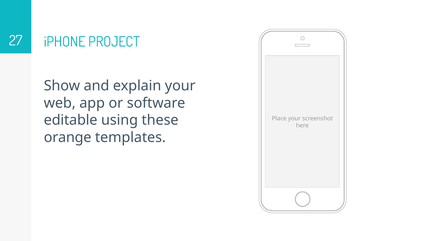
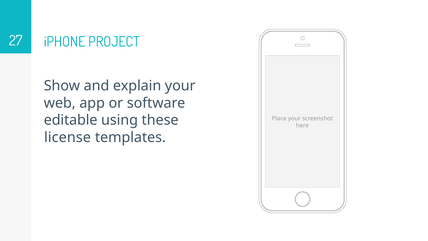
orange: orange -> license (68, 137)
